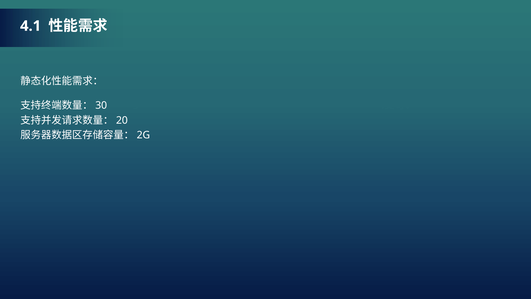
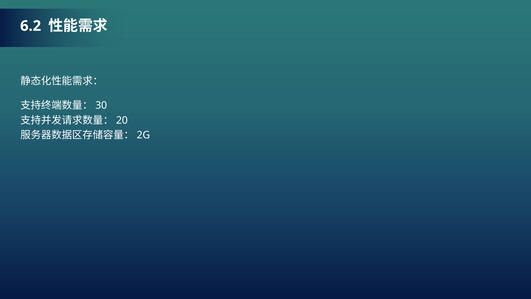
4.1: 4.1 -> 6.2 (31, 26)
